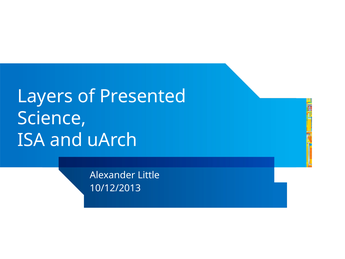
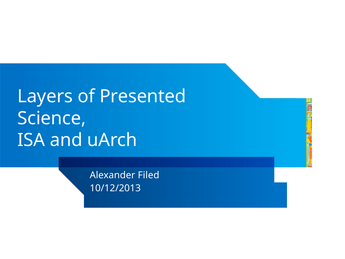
Little: Little -> Filed (149, 175)
